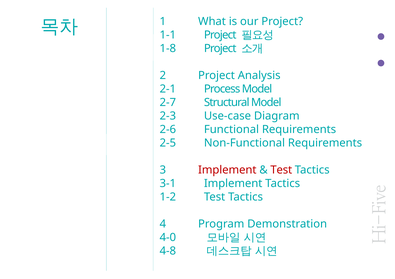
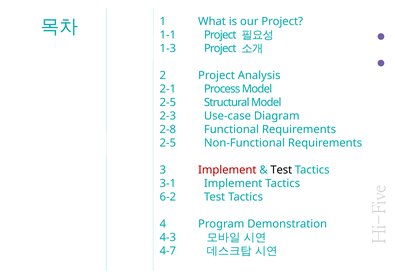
1-8: 1-8 -> 1-3 (168, 49)
2-7: 2-7 -> 2-5 (168, 103)
2-6: 2-6 -> 2-8 (168, 130)
Test colour: red -> black (281, 170)
1-2: 1-2 -> 6-2 (168, 197)
4-0: 4-0 -> 4-3 (168, 238)
4-8: 4-8 -> 4-7 (168, 251)
